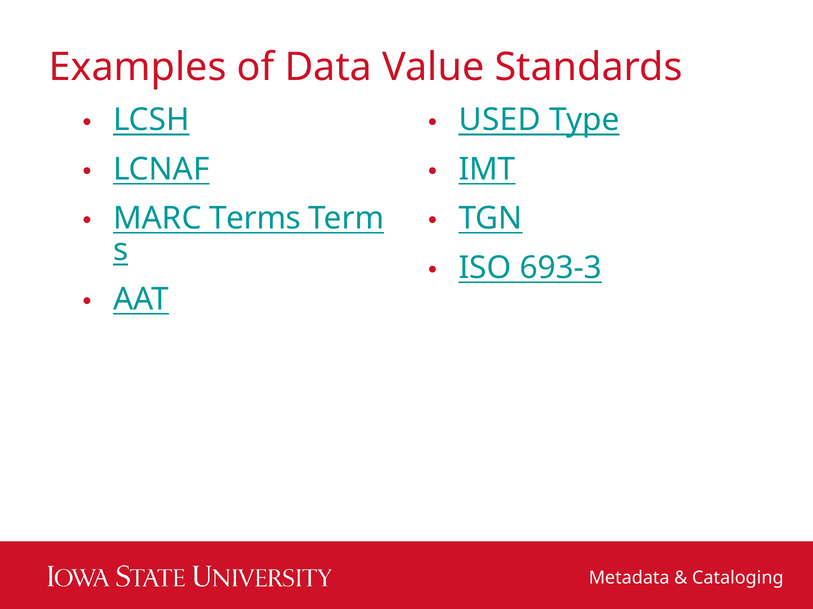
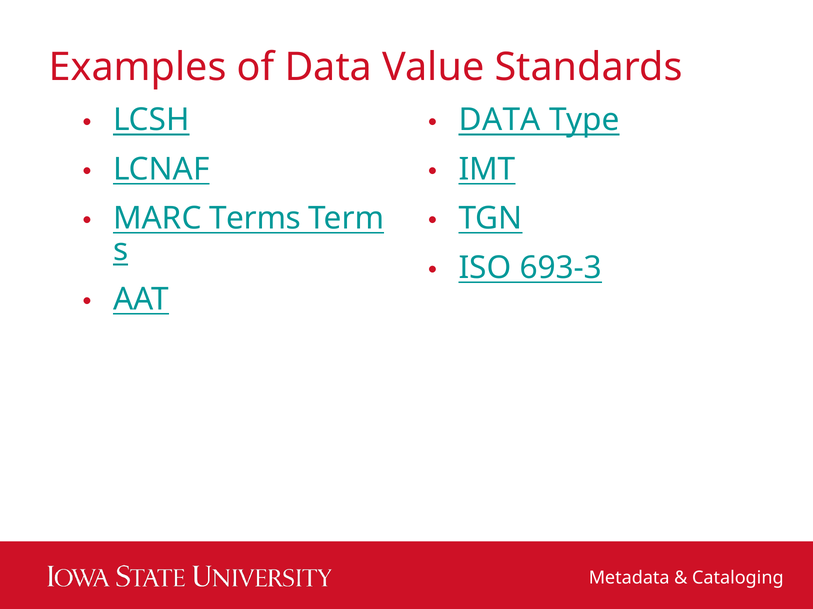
USED: USED -> DATA (500, 120)
